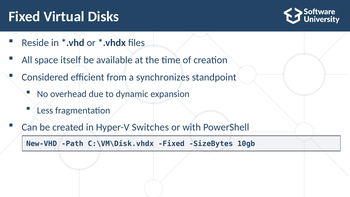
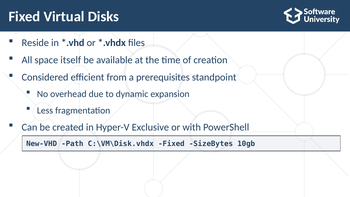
synchronizes: synchronizes -> prerequisites (163, 77)
Switches: Switches -> Exclusive (150, 127)
